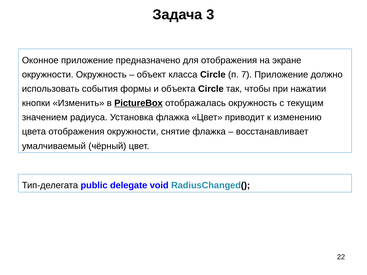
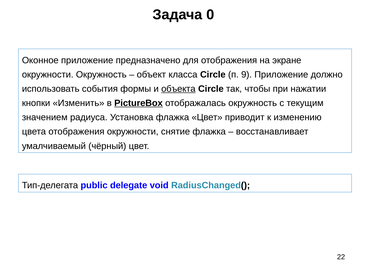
3: 3 -> 0 (210, 15)
7: 7 -> 9 (247, 75)
объекта underline: none -> present (178, 89)
